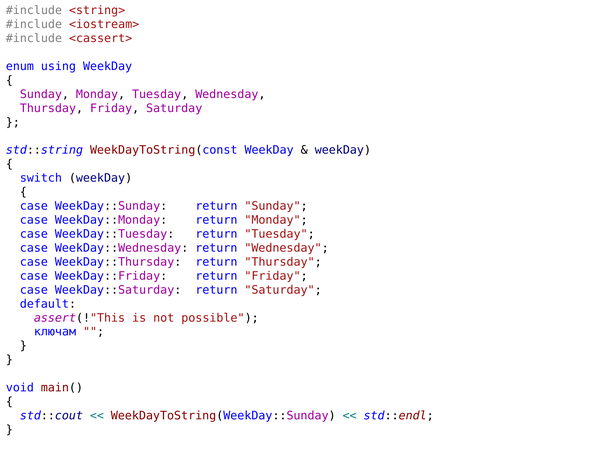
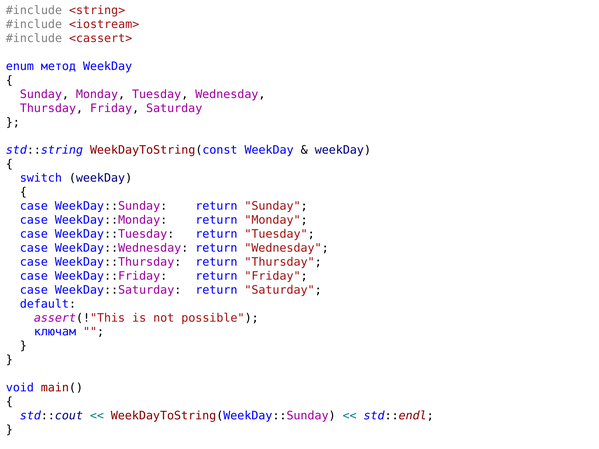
using: using -> метод (58, 66)
